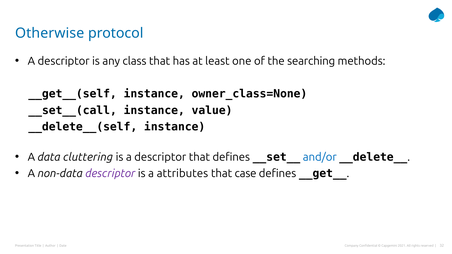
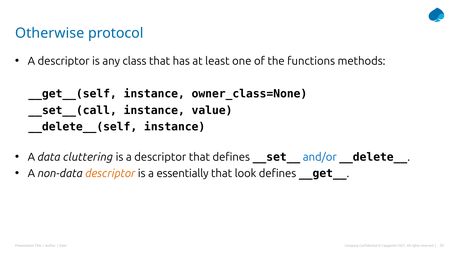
searching: searching -> functions (311, 61)
descriptor colour: purple -> orange (110, 174)
attributes: attributes -> essentially (183, 174)
case: case -> look (246, 174)
